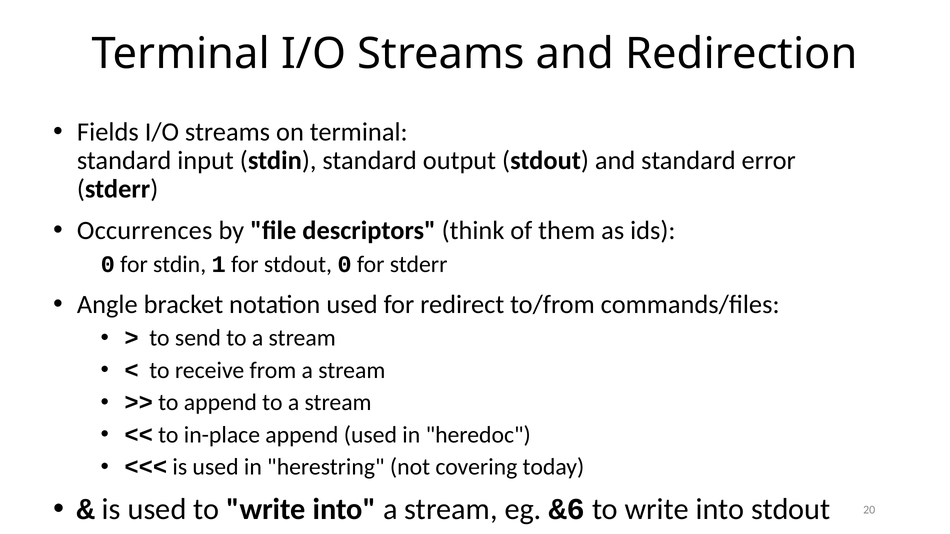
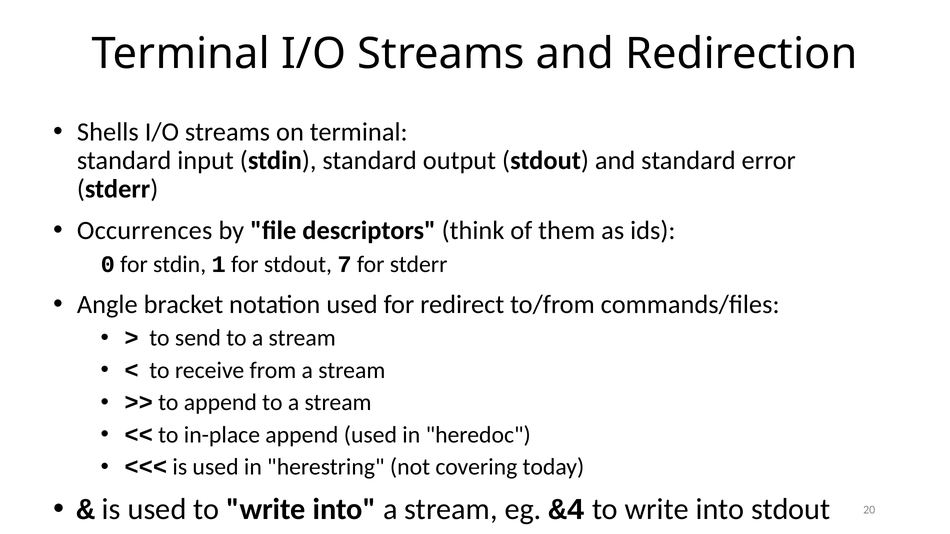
Fields: Fields -> Shells (108, 132)
stdout 0: 0 -> 7 (345, 264)
&6: &6 -> &4 (567, 510)
